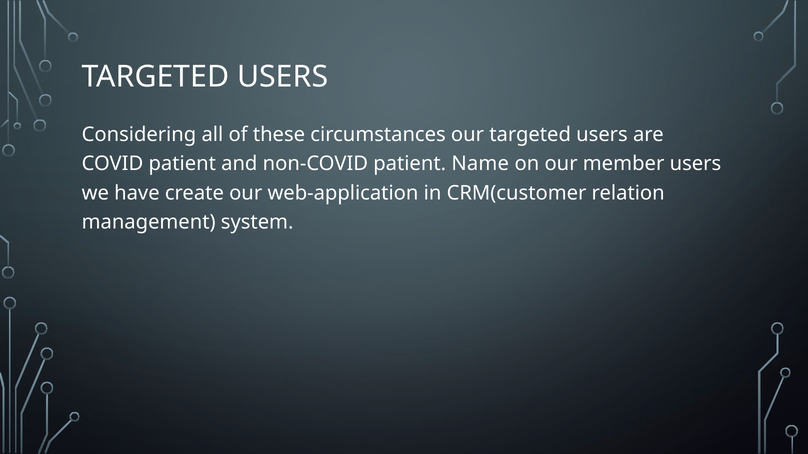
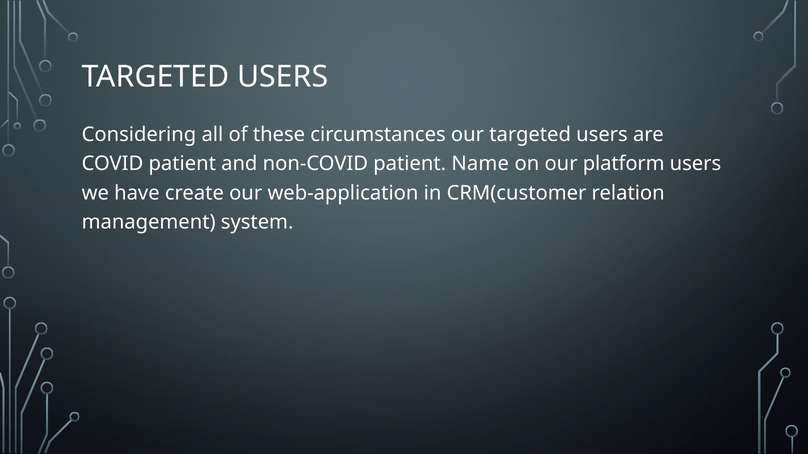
member: member -> platform (624, 164)
